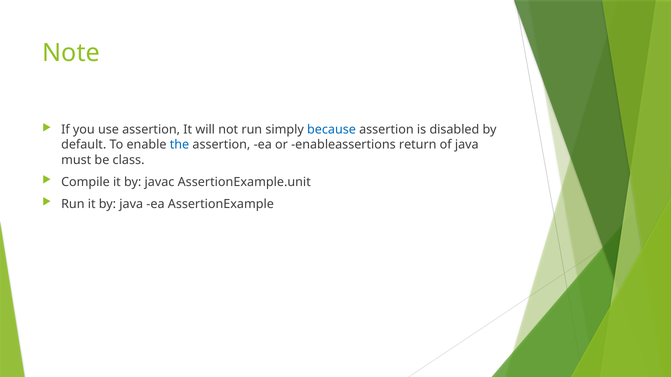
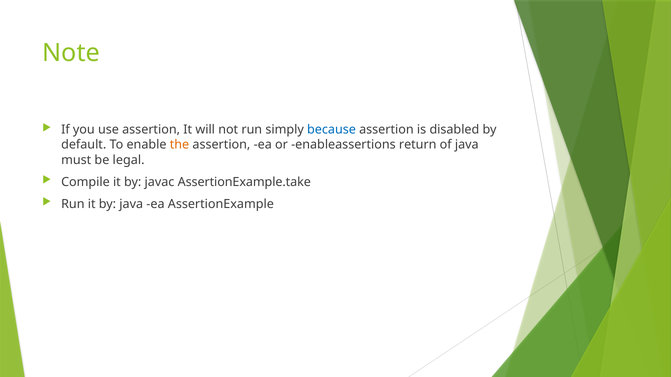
the colour: blue -> orange (180, 145)
class: class -> legal (129, 160)
AssertionExample.unit: AssertionExample.unit -> AssertionExample.take (244, 182)
